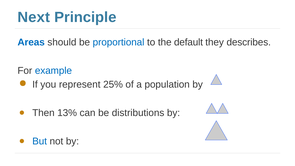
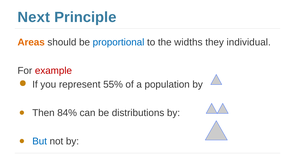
Areas colour: blue -> orange (31, 42)
default: default -> widths (188, 42)
describes: describes -> individual (249, 42)
example colour: blue -> red (53, 71)
25%: 25% -> 55% (113, 84)
13%: 13% -> 84% (67, 113)
